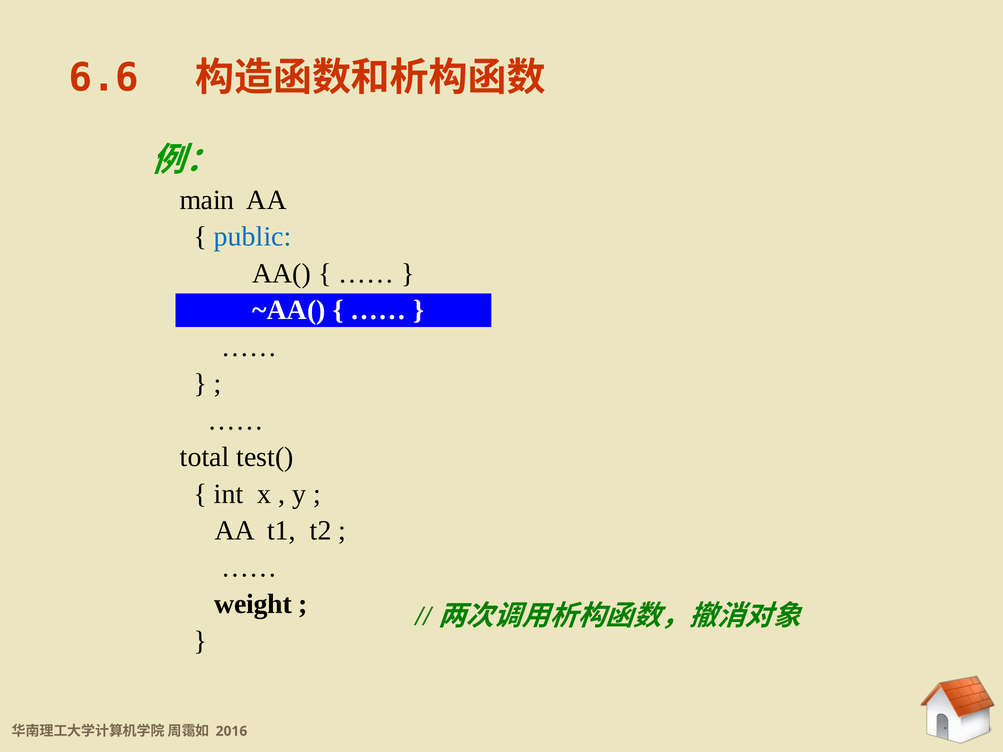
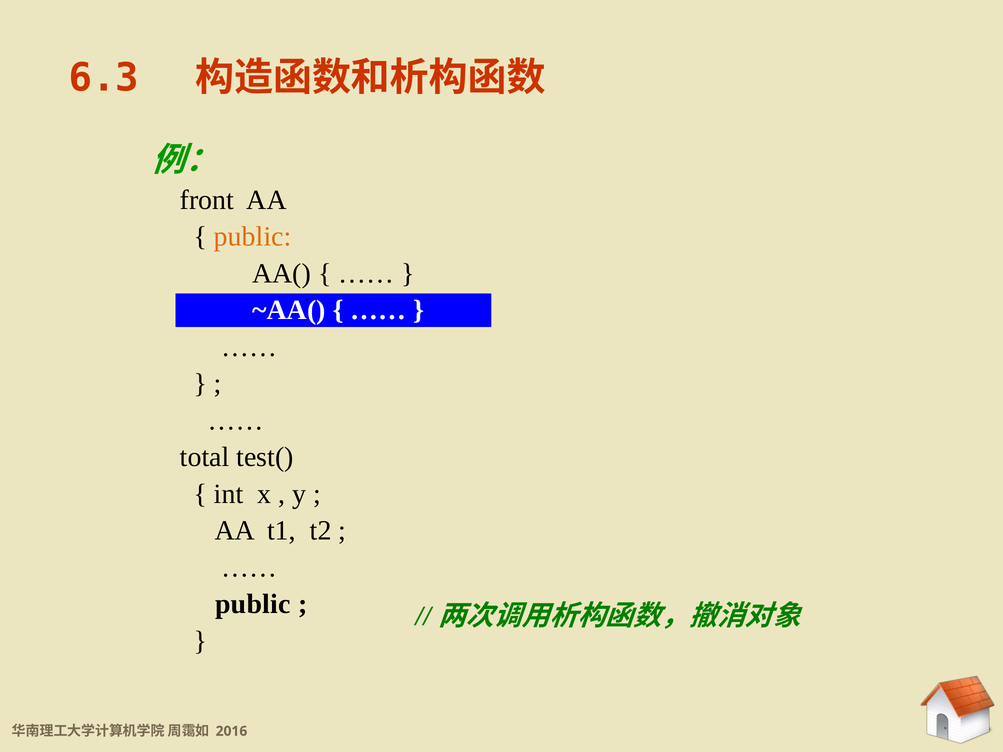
6.6: 6.6 -> 6.3 (104, 78)
main: main -> front (207, 200)
public colour: blue -> orange (253, 237)
weight: weight -> public (253, 604)
